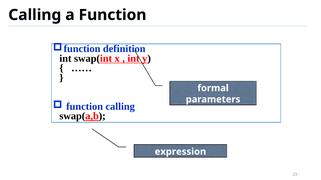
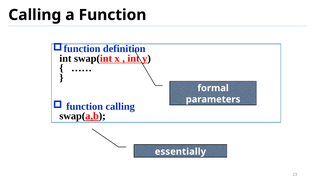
expression: expression -> essentially (180, 152)
